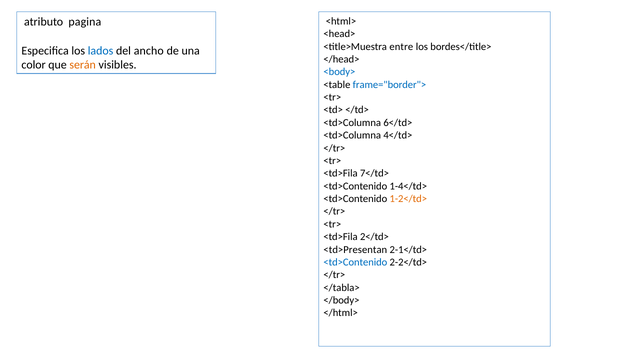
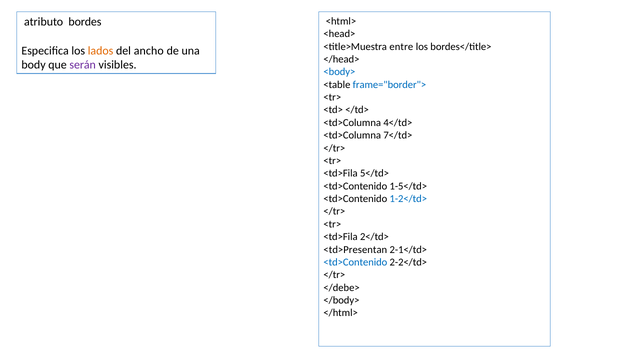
pagina: pagina -> bordes (85, 22)
lados colour: blue -> orange (101, 51)
color: color -> body (34, 65)
serán colour: orange -> purple (83, 65)
6</td>: 6</td> -> 4</td> (398, 123)
4</td>: 4</td> -> 7</td> (398, 135)
7</td>: 7</td> -> 5</td> (374, 174)
1-4</td>: 1-4</td> -> 1-5</td> (408, 186)
1-2</td> colour: orange -> blue (408, 199)
</tabla>: </tabla> -> </debe> (342, 288)
